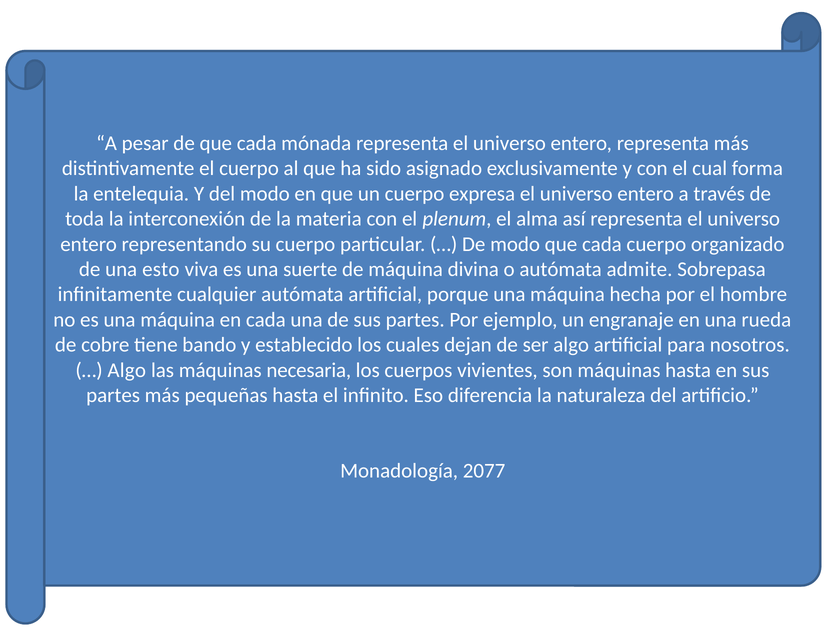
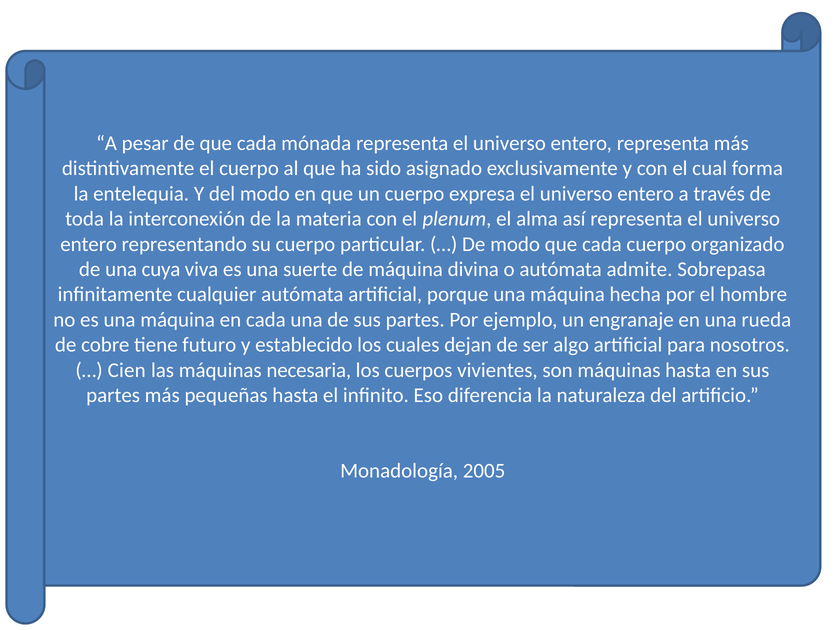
esto: esto -> cuya (161, 269)
bando: bando -> futuro (209, 345)
Algo: Algo -> Cien (127, 370)
2077: 2077 -> 2005 (484, 471)
